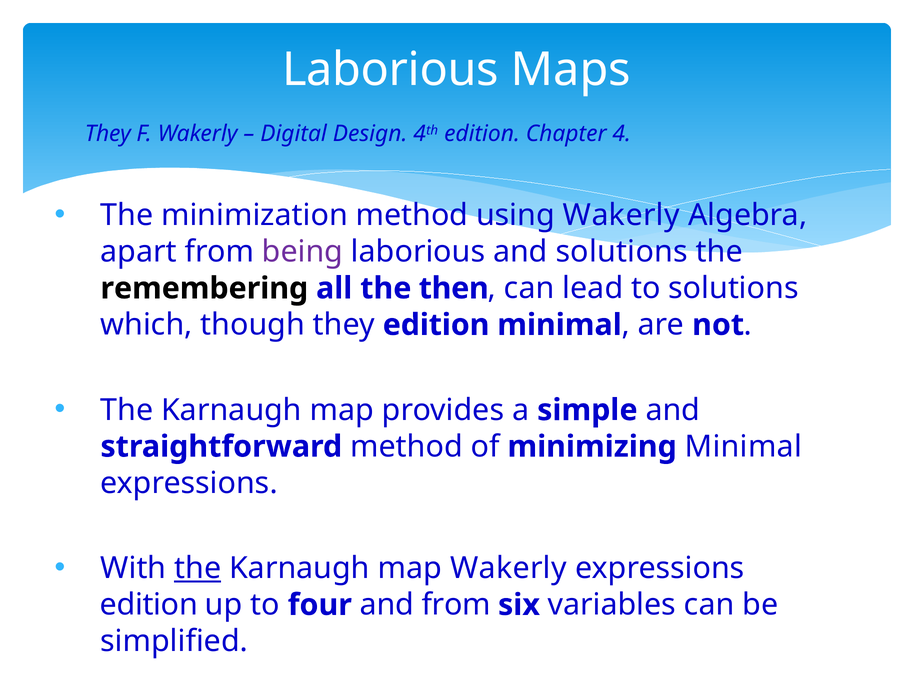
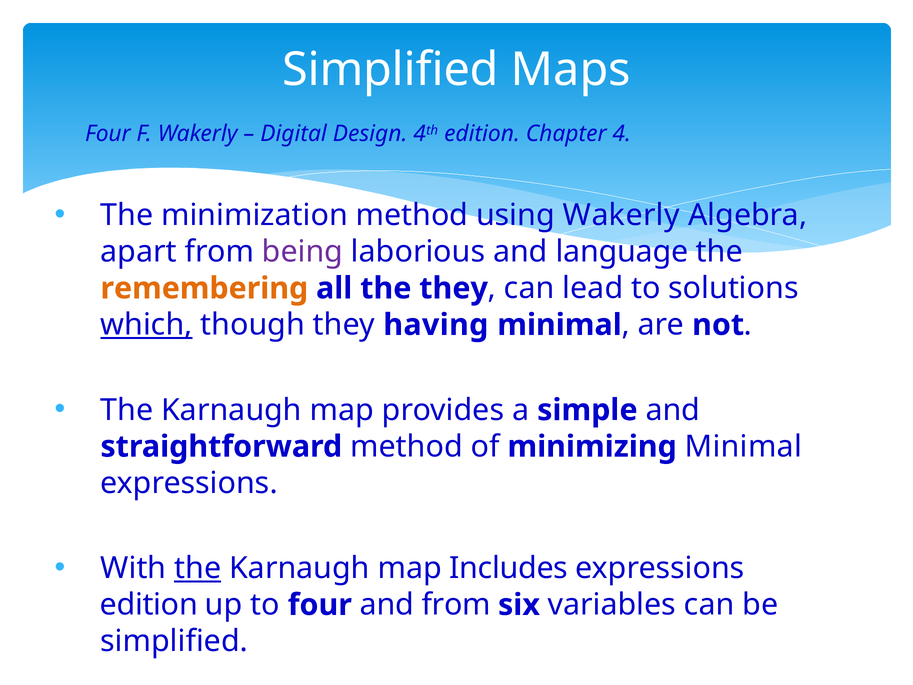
Laborious: Laborious -> Simplified (390, 70)
They: They -> Four (108, 134)
and solutions: solutions -> language (622, 252)
remembering colour: black -> orange (204, 288)
the then: then -> they (454, 288)
which underline: none -> present (146, 325)
they edition: edition -> having (436, 325)
map Wakerly: Wakerly -> Includes (509, 568)
